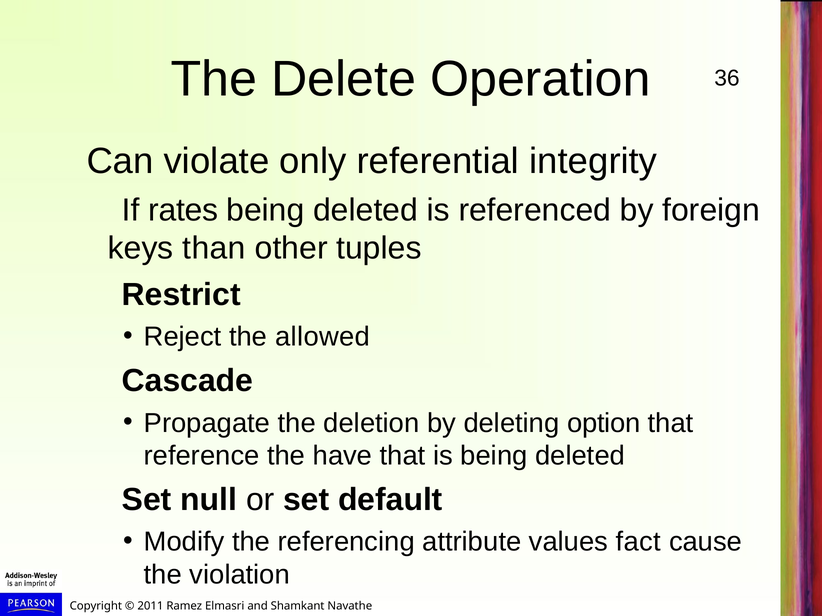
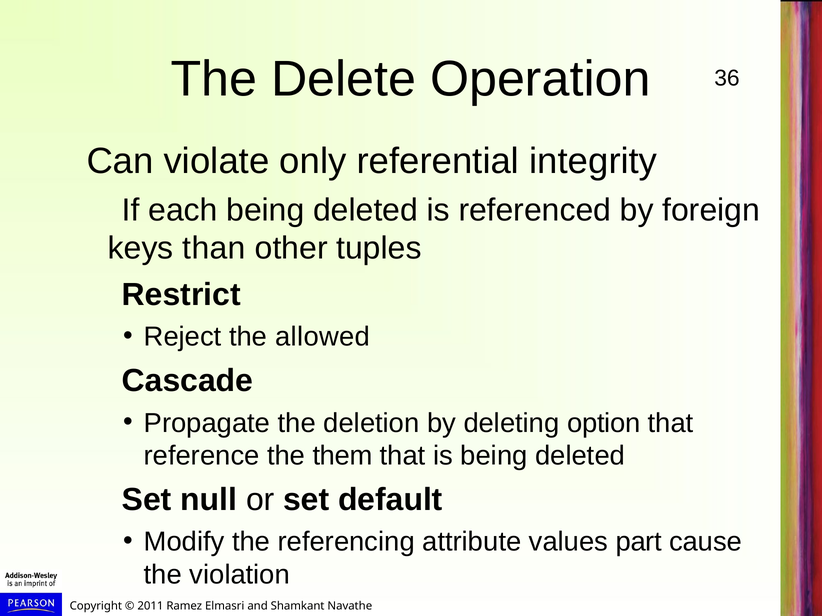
rates: rates -> each (183, 210)
have: have -> them (343, 456)
fact: fact -> part (639, 542)
